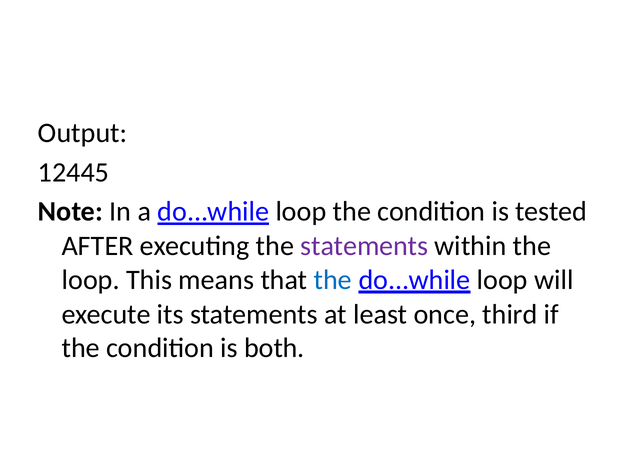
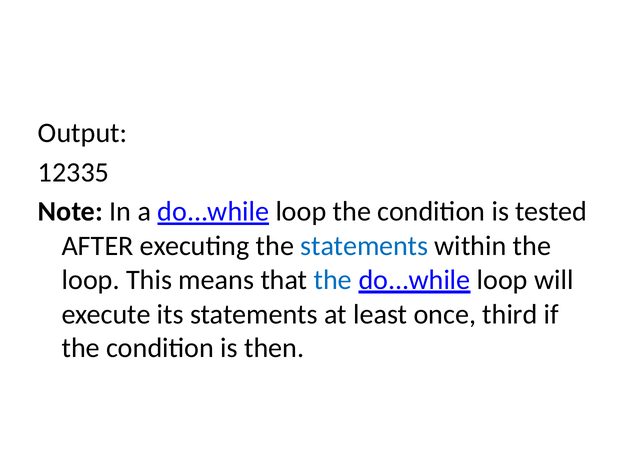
12445: 12445 -> 12335 (74, 172)
statements colour: purple -> blue (364, 246)
both: both -> then (274, 348)
